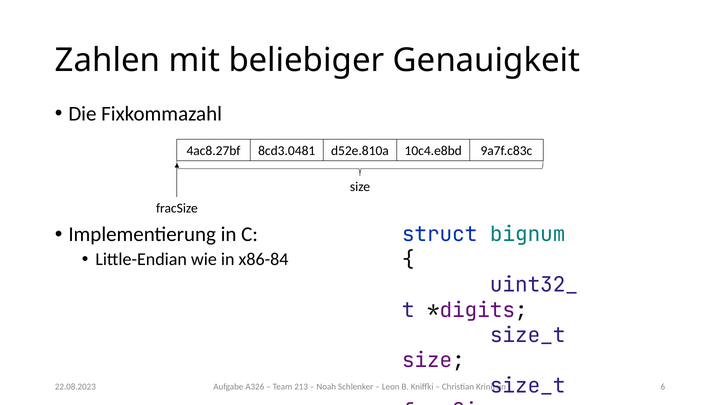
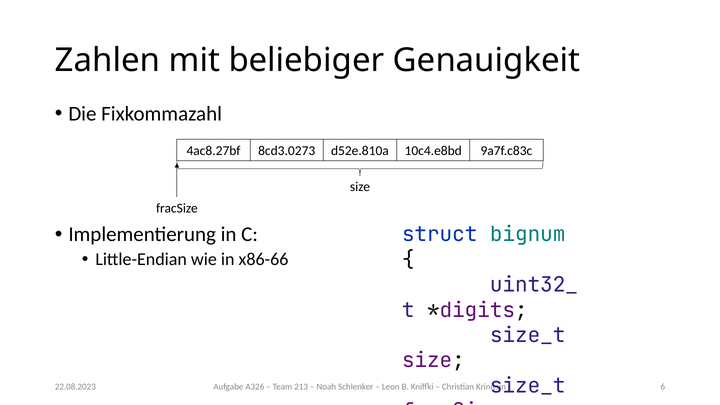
8cd3.0481: 8cd3.0481 -> 8cd3.0273 (287, 151)
x86-84: x86-84 -> x86-66 (263, 259)
